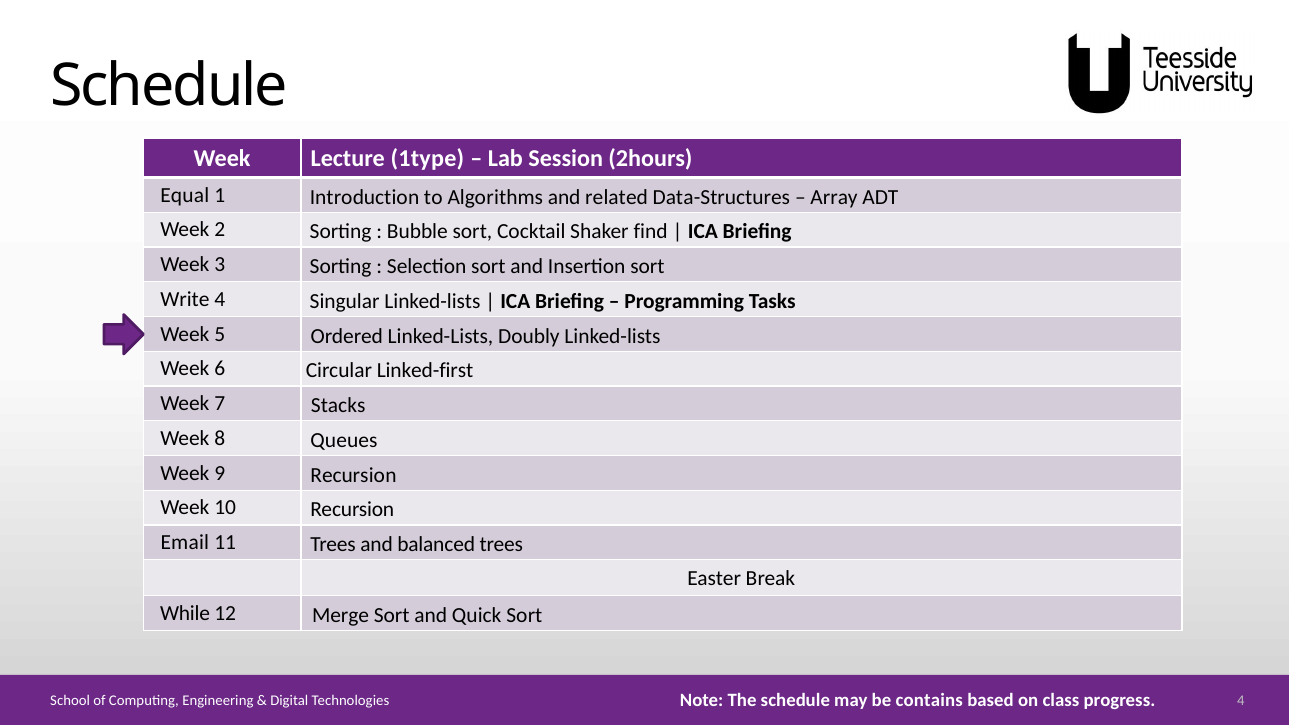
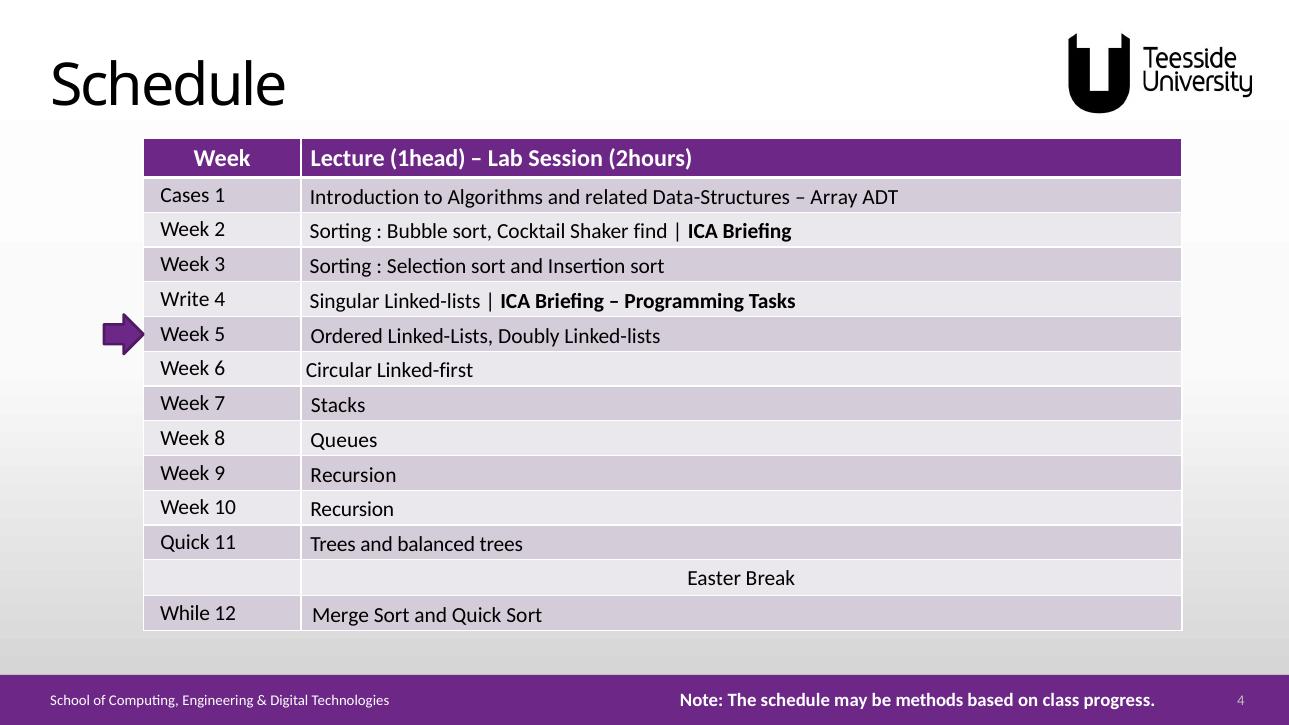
1type: 1type -> 1head (428, 158)
Equal: Equal -> Cases (185, 195)
Email: Email -> Quick (185, 543)
contains: contains -> methods (929, 701)
